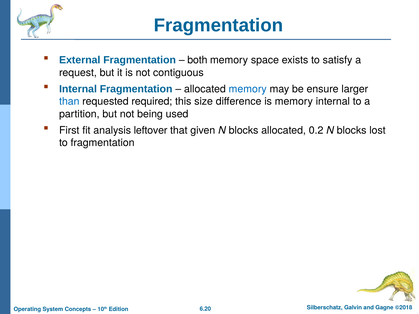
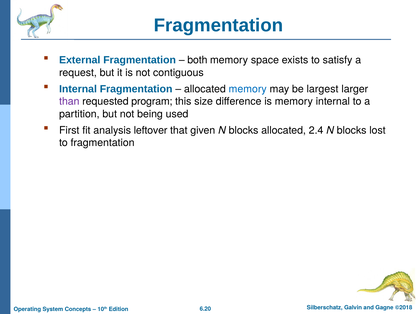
ensure: ensure -> largest (323, 89)
than colour: blue -> purple (69, 102)
required: required -> program (152, 102)
0.2: 0.2 -> 2.4 (316, 130)
